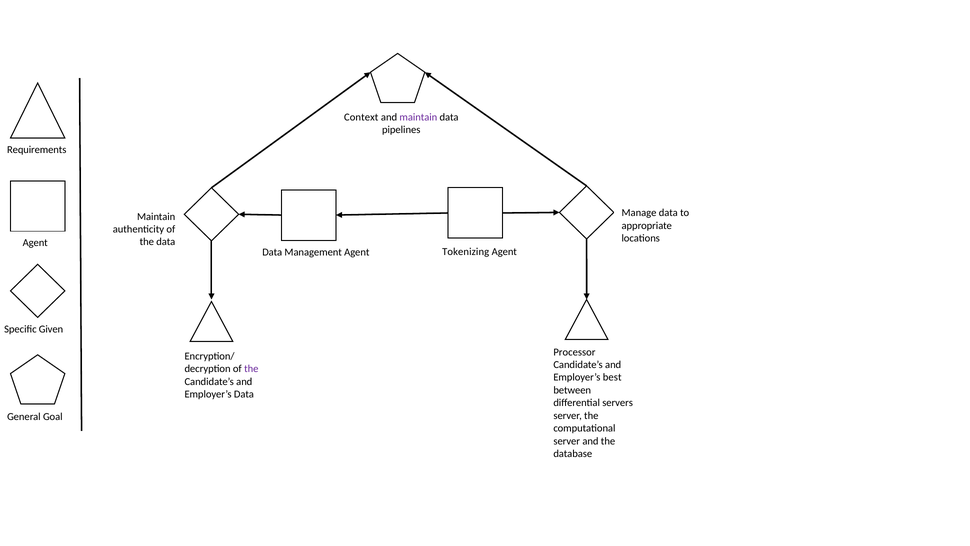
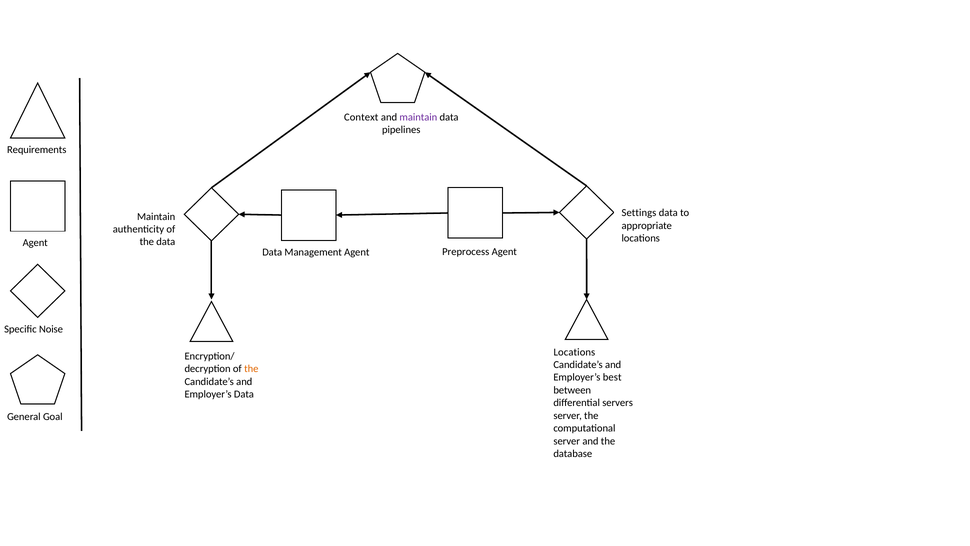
Manage: Manage -> Settings (639, 213)
Tokenizing: Tokenizing -> Preprocess (466, 251)
Given: Given -> Noise (51, 329)
Processor: Processor -> Locations (574, 352)
the colour: purple -> orange (251, 369)
